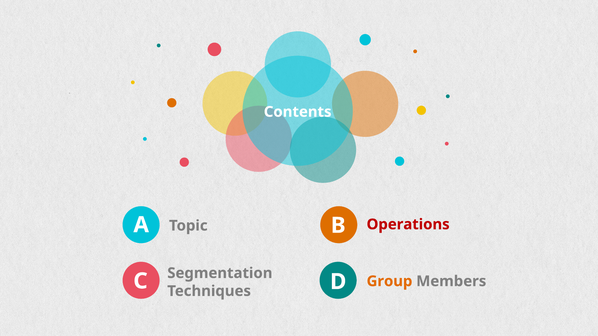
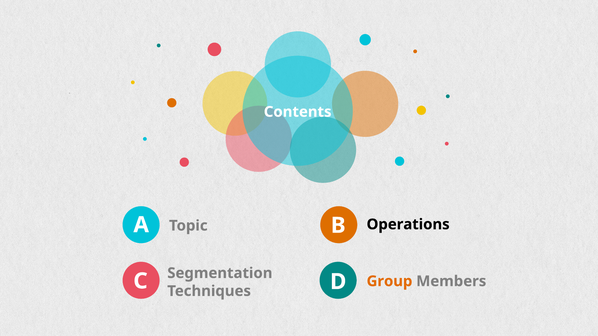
Operations colour: red -> black (408, 225)
